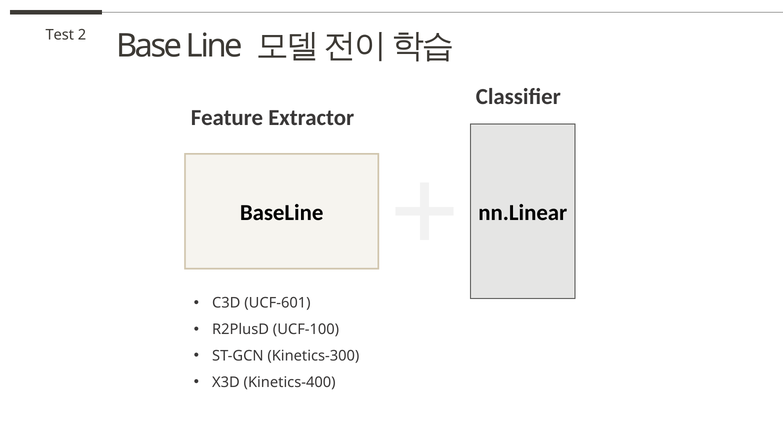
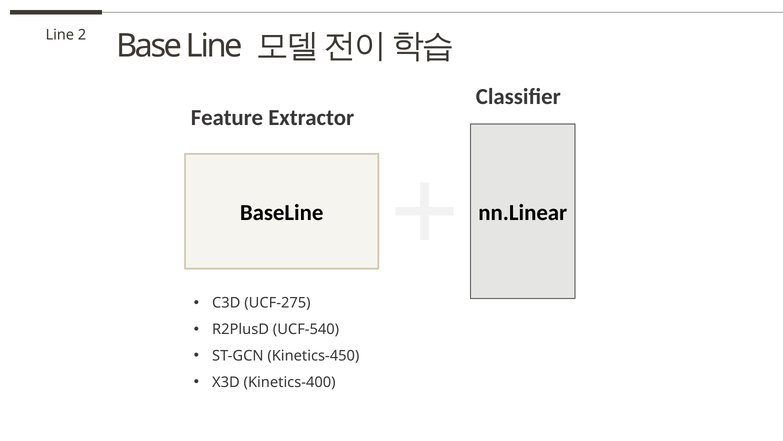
Test: Test -> Line (60, 35)
UCF-601: UCF-601 -> UCF-275 (277, 303)
UCF-100: UCF-100 -> UCF-540 (306, 329)
Kinetics-300: Kinetics-300 -> Kinetics-450 (313, 355)
